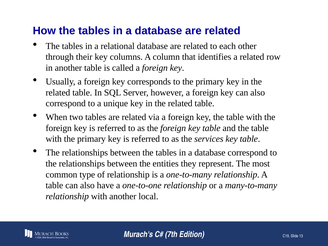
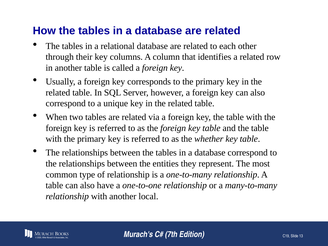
services: services -> whether (209, 139)
